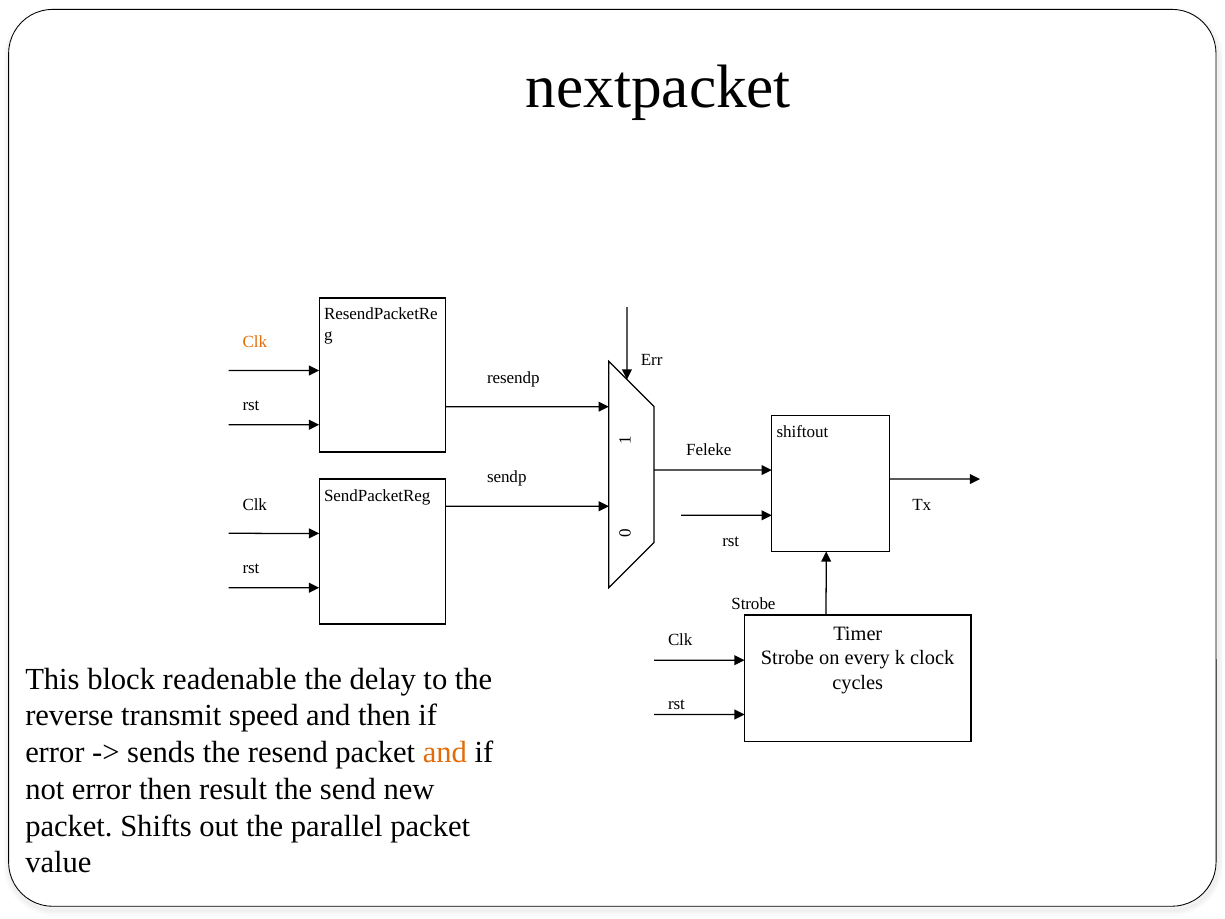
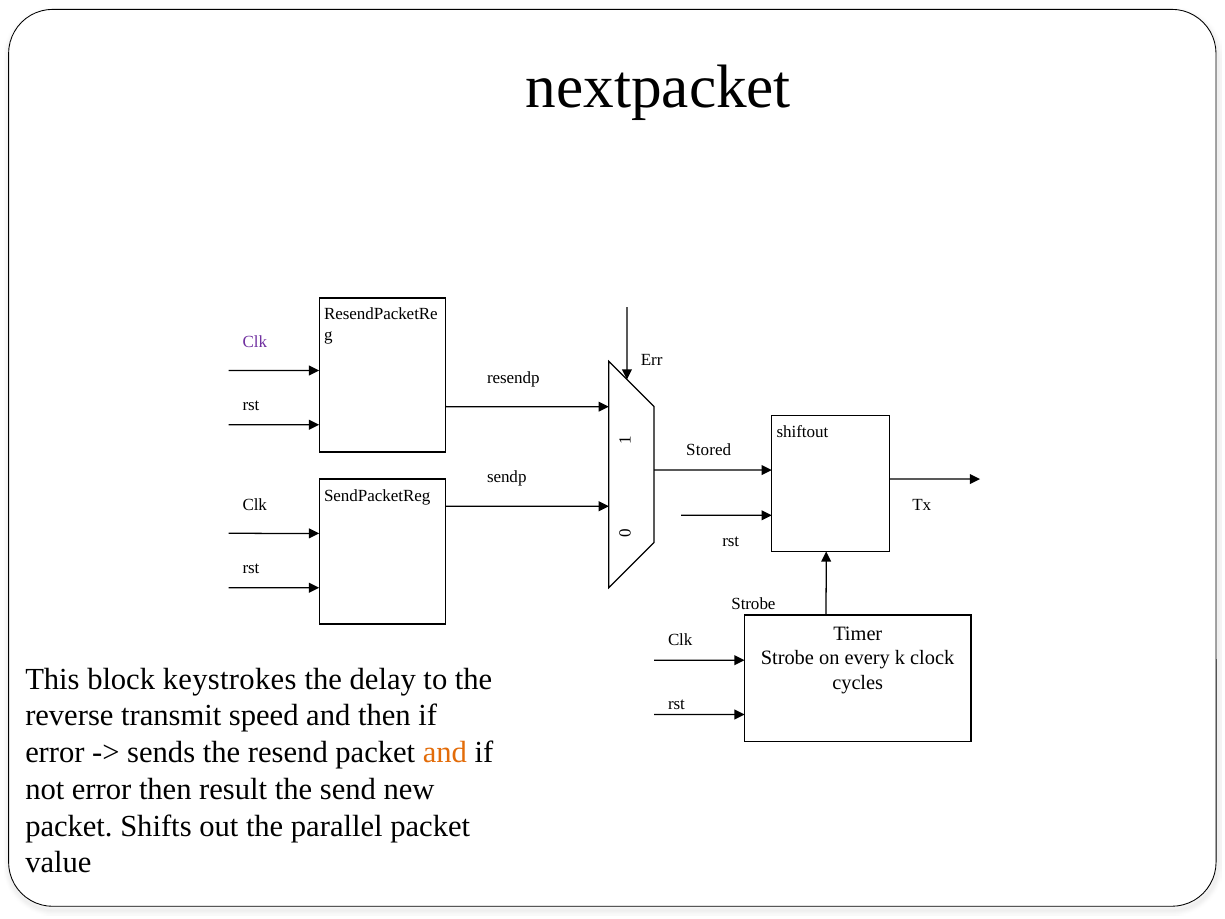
Clk colour: orange -> purple (255, 341)
Feleke: Feleke -> Stored (709, 450)
readenable: readenable -> keystrokes (230, 679)
